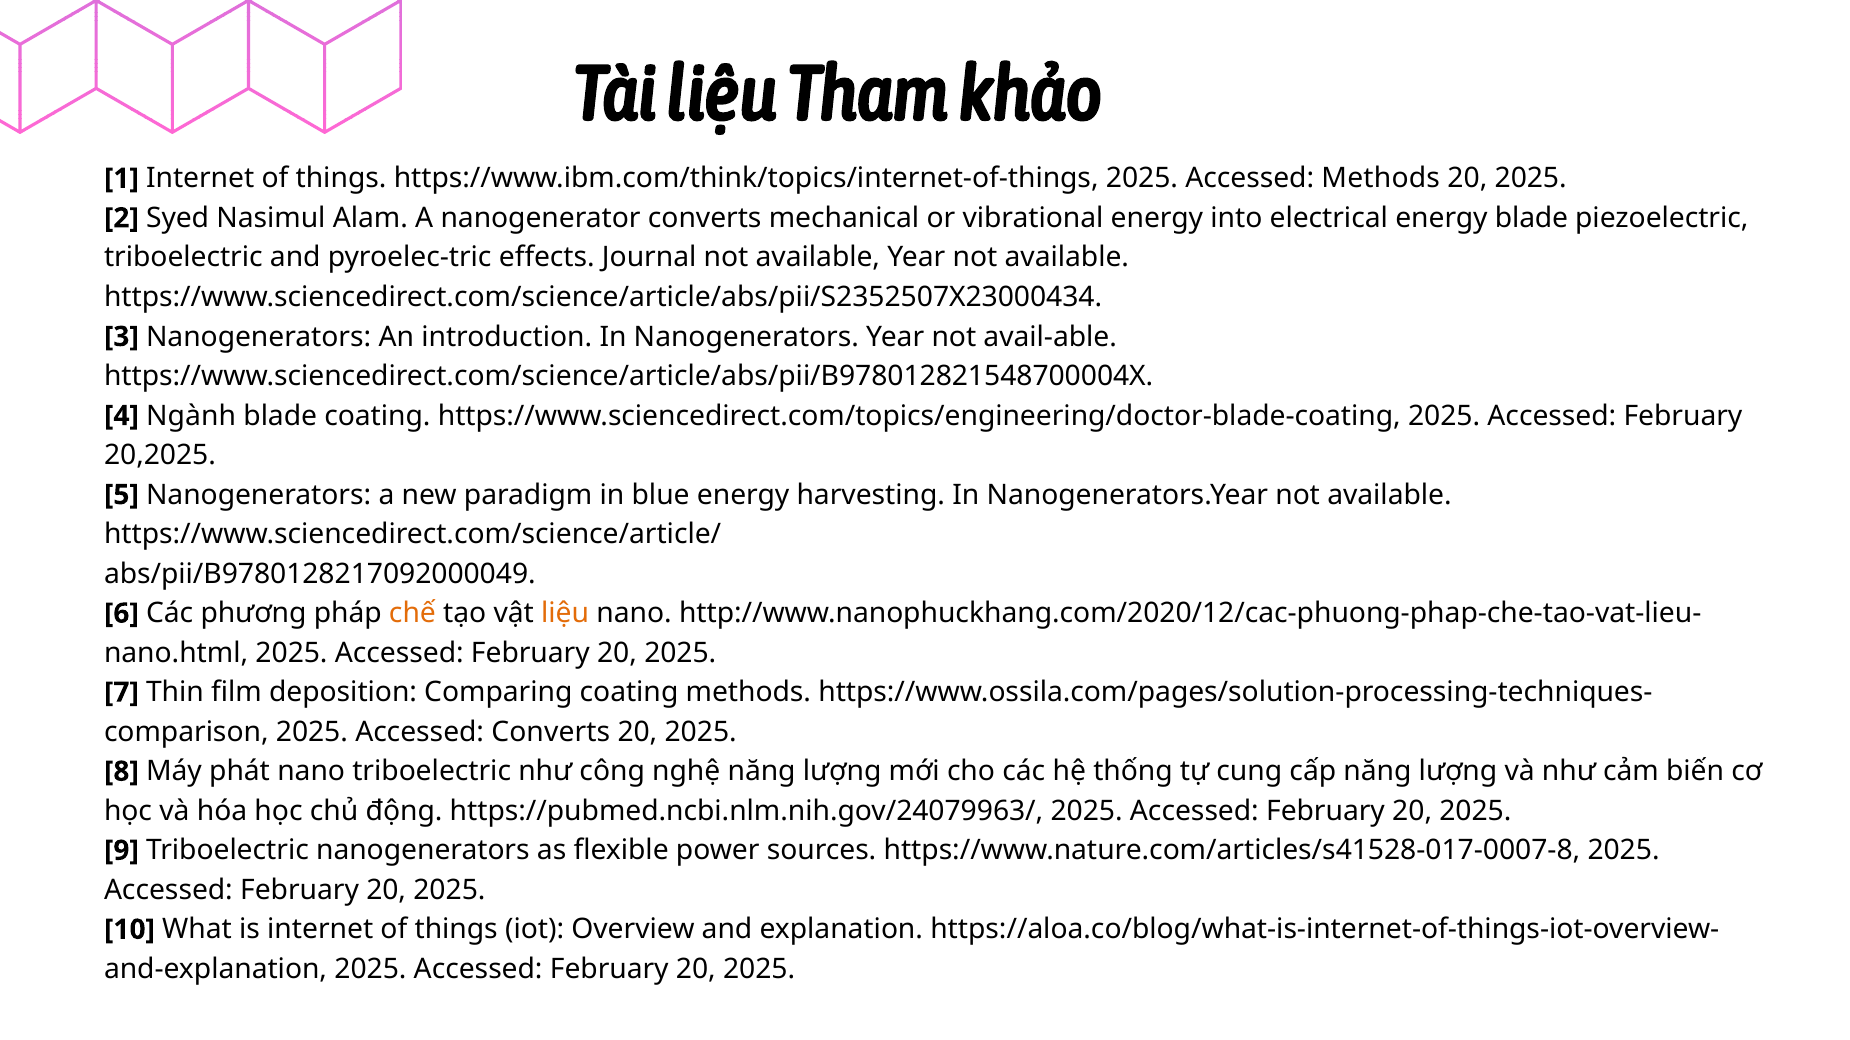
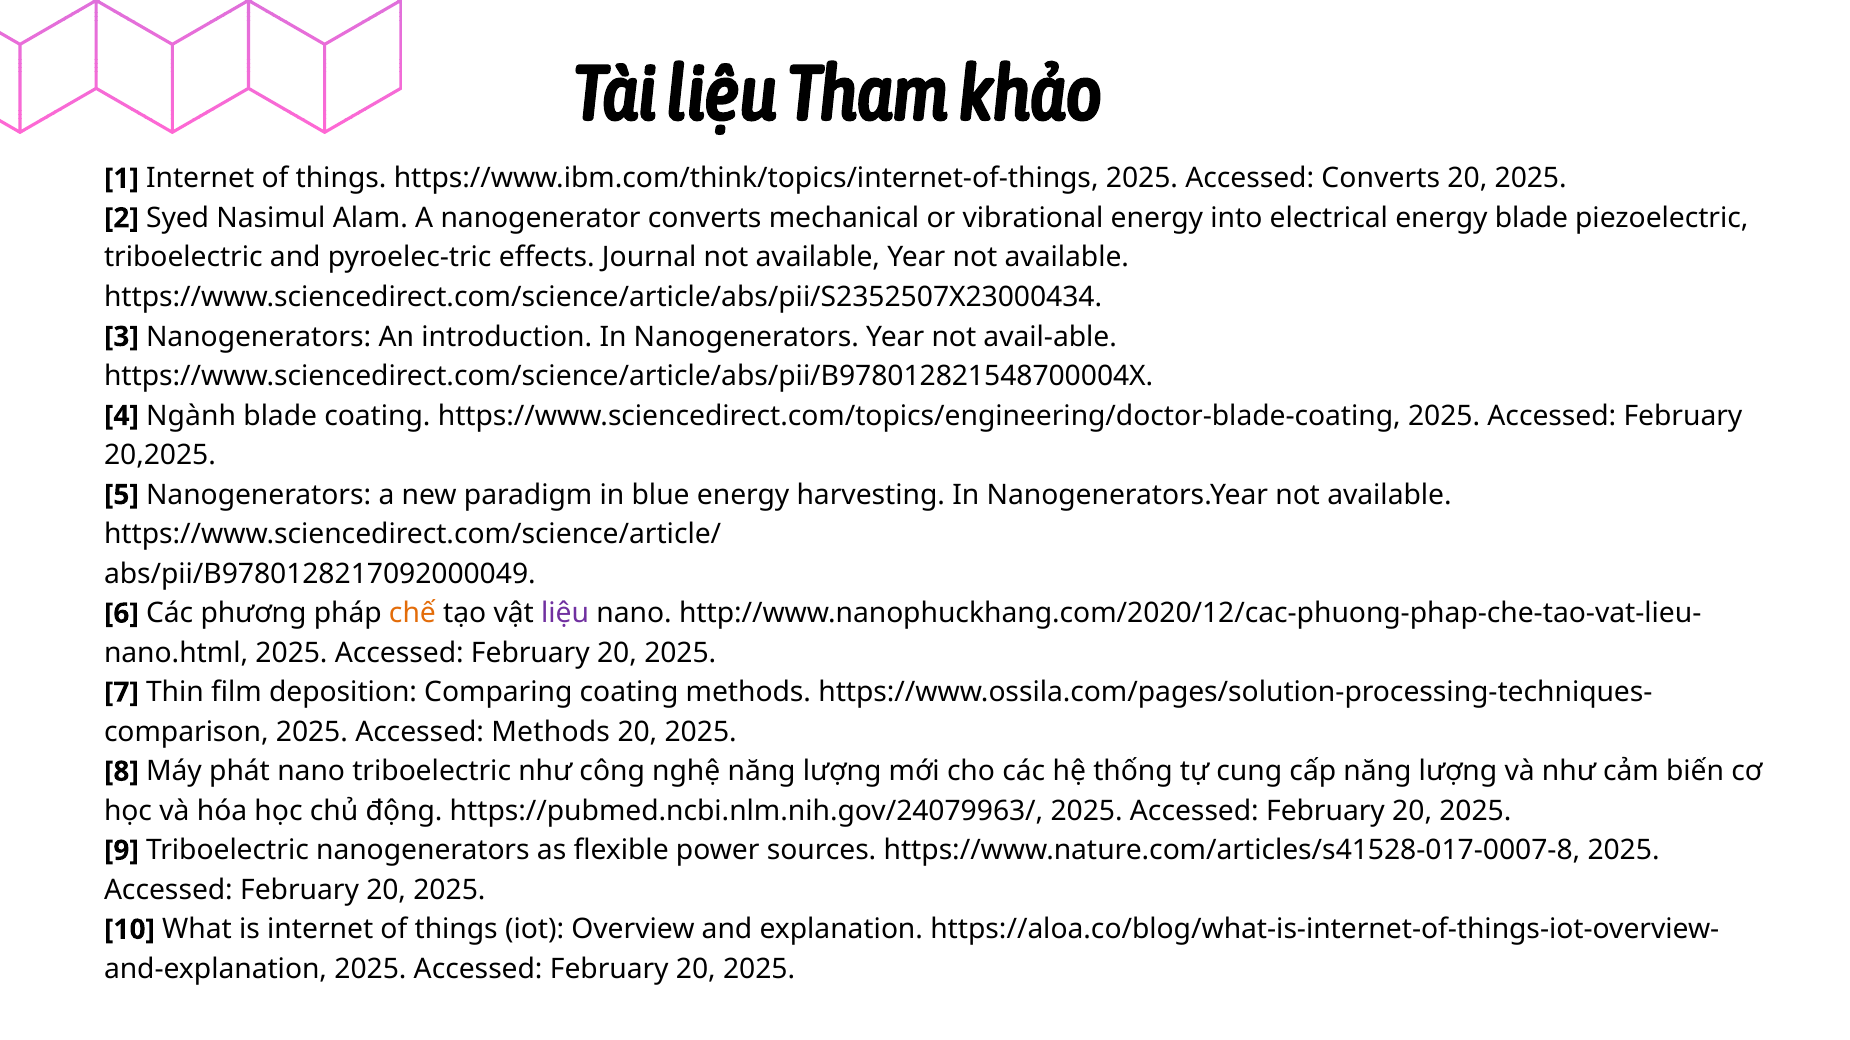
Accessed Methods: Methods -> Converts (1381, 179)
liệu colour: orange -> purple (565, 614)
Accessed Converts: Converts -> Methods (551, 732)
